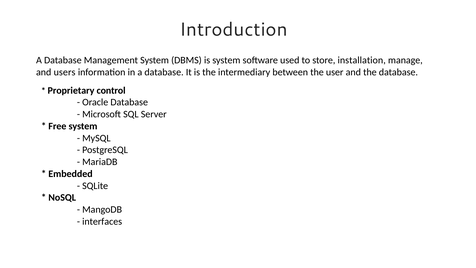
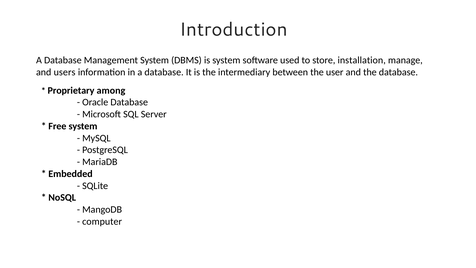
control: control -> among (111, 90)
interfaces: interfaces -> computer (102, 221)
